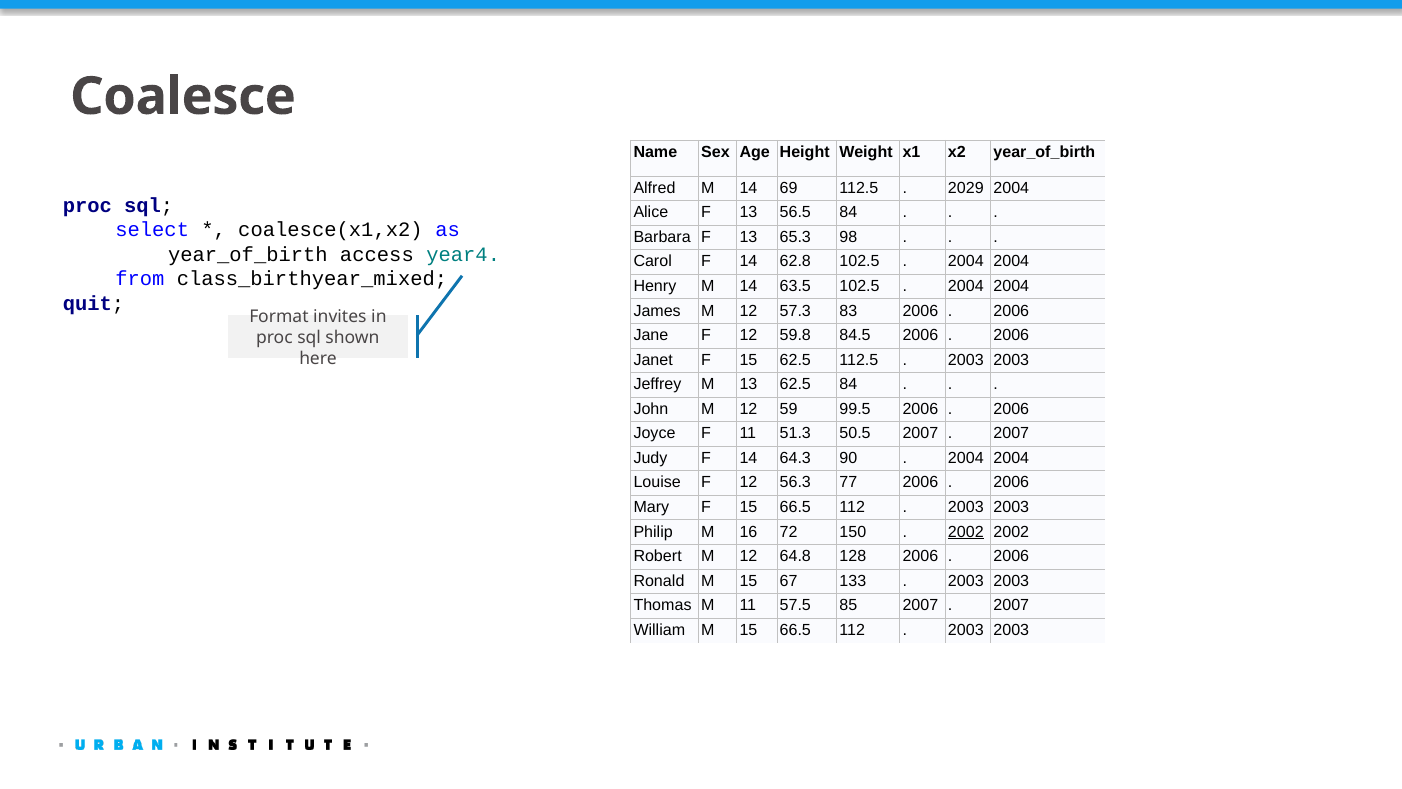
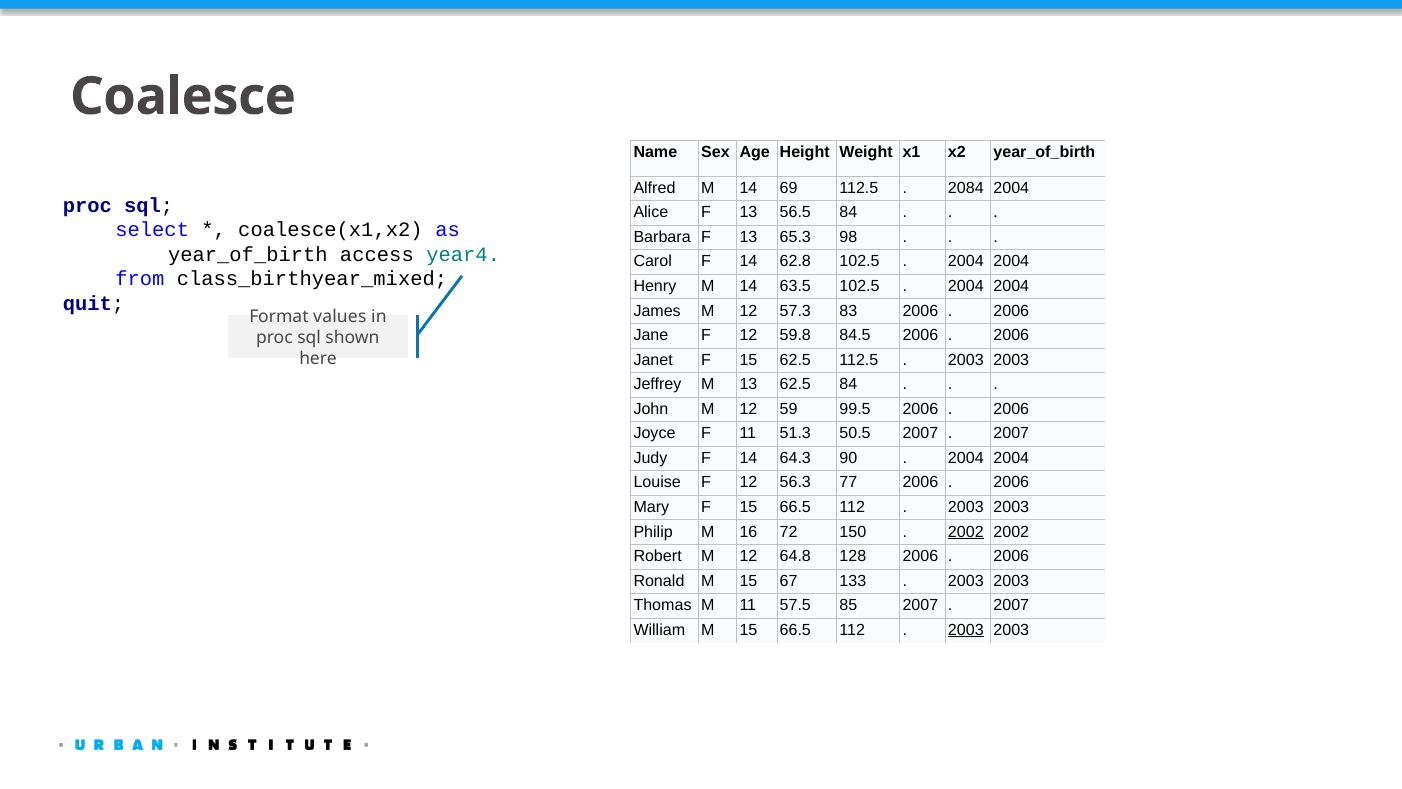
2029: 2029 -> 2084 (966, 188)
invites: invites -> values (340, 317)
2003 underline: none -> present (966, 630)
